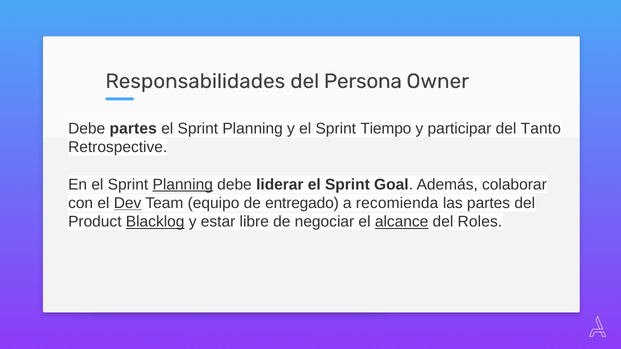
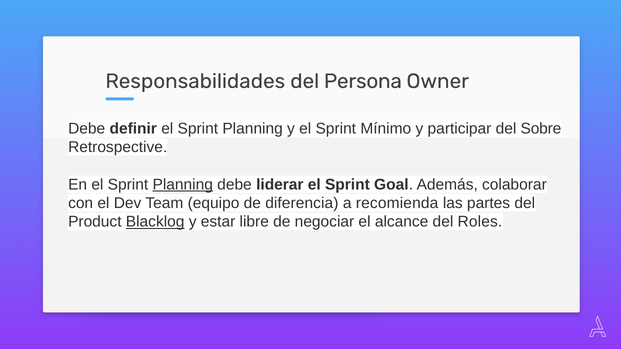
Debe partes: partes -> definir (133, 129)
Tiempo: Tiempo -> Mínimo (386, 129)
Tanto: Tanto -> Sobre (541, 129)
Dev underline: present -> none (128, 203)
entregado: entregado -> diferencia (302, 203)
alcance underline: present -> none (402, 222)
